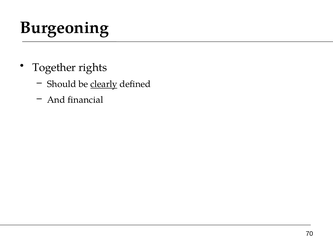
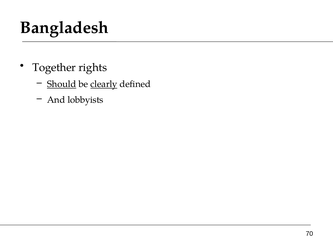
Burgeoning: Burgeoning -> Bangladesh (64, 28)
Should underline: none -> present (62, 84)
financial: financial -> lobbyists (85, 100)
